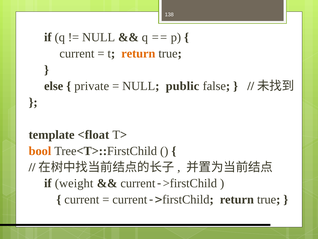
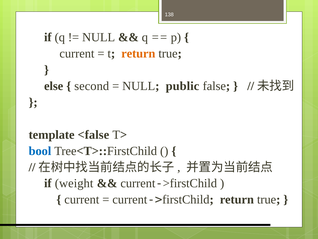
private: private -> second (92, 86)
<float: <float -> <false (93, 134)
bool colour: orange -> blue (40, 151)
